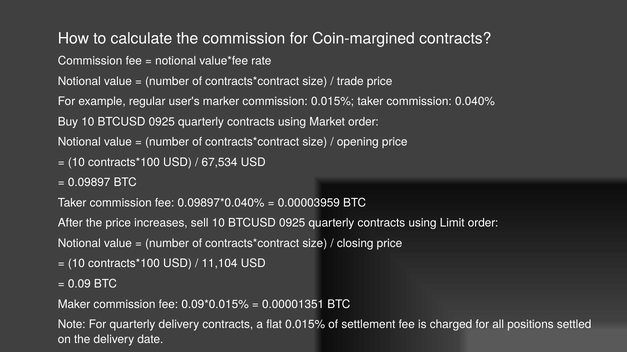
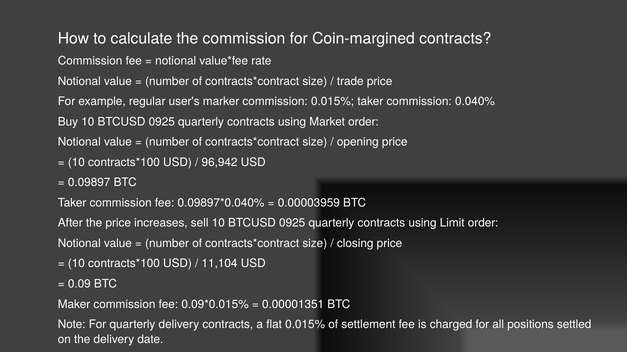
67,534: 67,534 -> 96,942 (220, 163)
